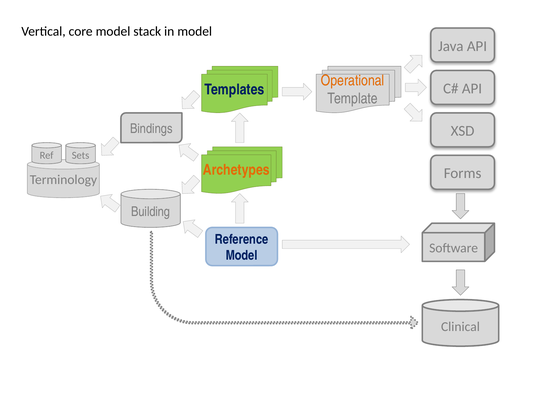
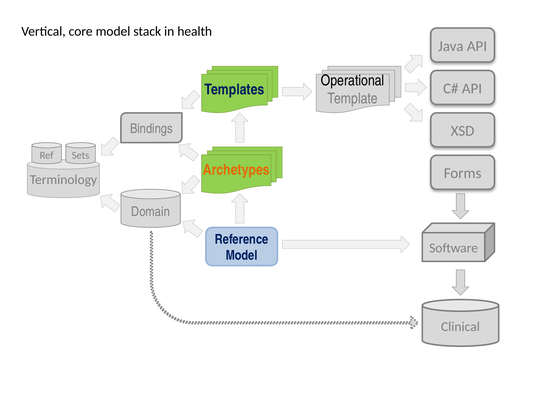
in model: model -> health (195, 31)
Operational colour: orange -> black (353, 81)
Building: Building -> Domain (151, 212)
